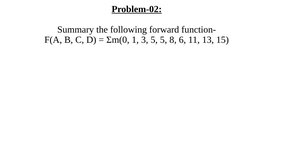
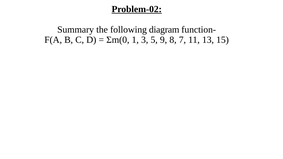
forward: forward -> diagram (164, 30)
5 5: 5 -> 9 (164, 40)
6: 6 -> 7 (182, 40)
